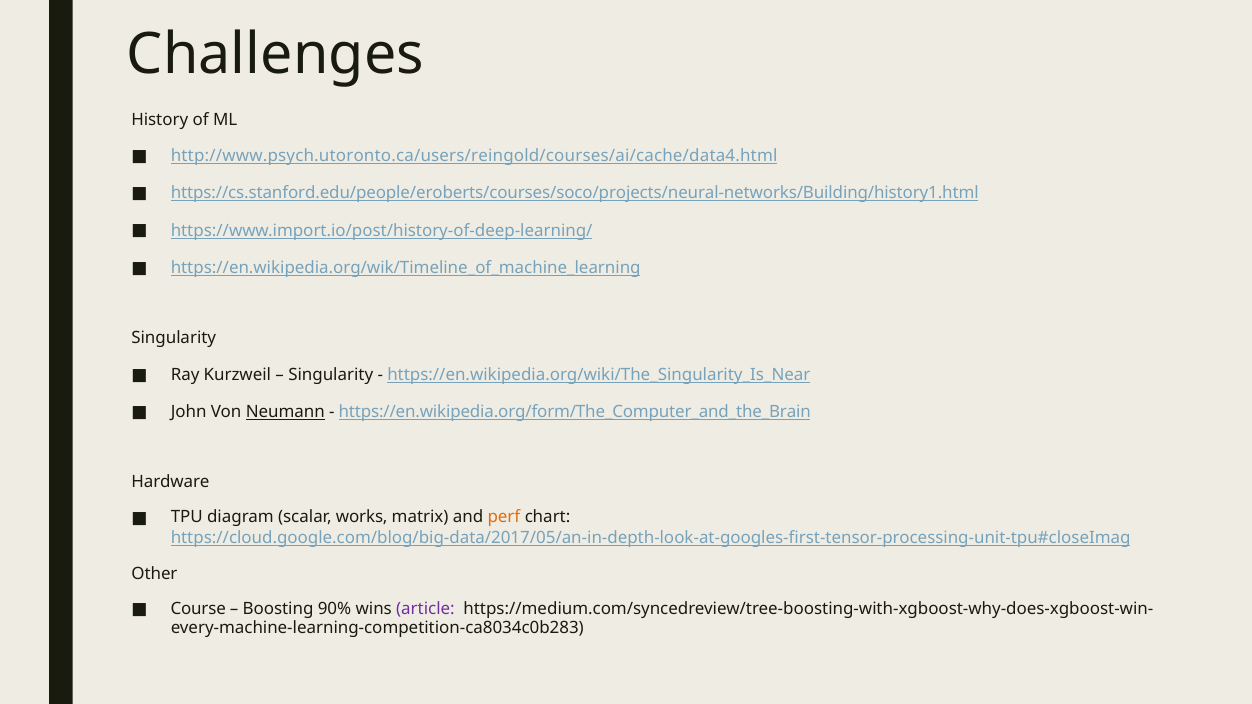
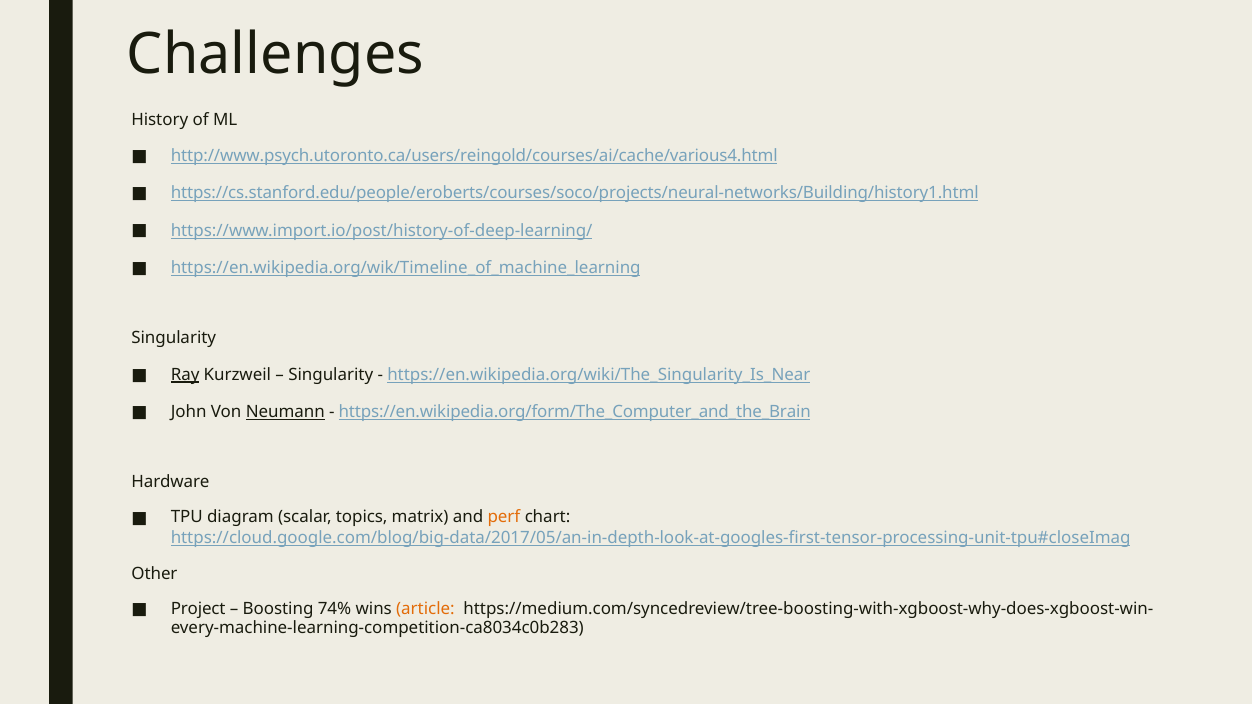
http://www.psych.utoronto.ca/users/reingold/courses/ai/cache/data4.html: http://www.psych.utoronto.ca/users/reingold/courses/ai/cache/data4.html -> http://www.psych.utoronto.ca/users/reingold/courses/ai/cache/various4.html (474, 156)
Ray underline: none -> present (185, 375)
works: works -> topics (362, 517)
Course: Course -> Project (198, 609)
90%: 90% -> 74% (335, 609)
article colour: purple -> orange (425, 609)
